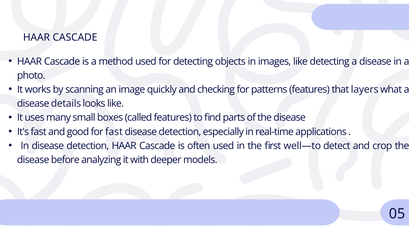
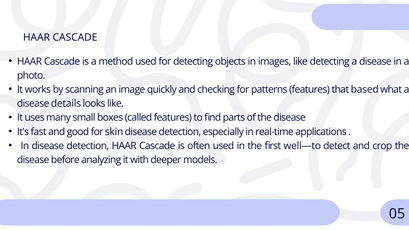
layers: layers -> based (365, 90)
for fast: fast -> skin (114, 132)
